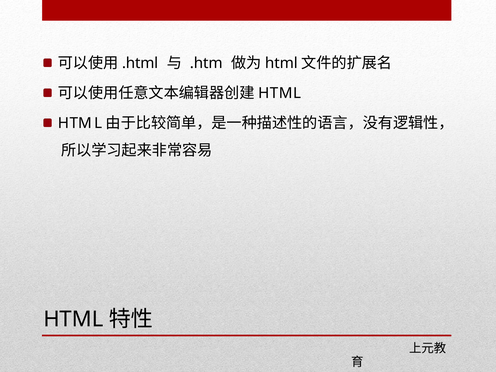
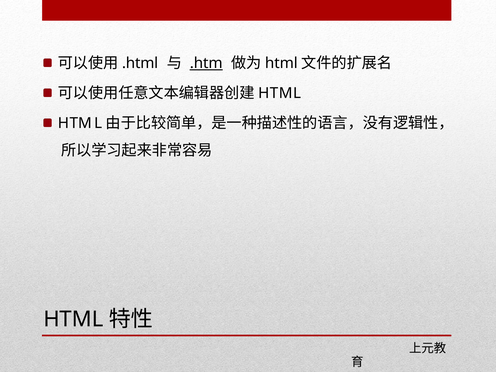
.htm underline: none -> present (206, 63)
